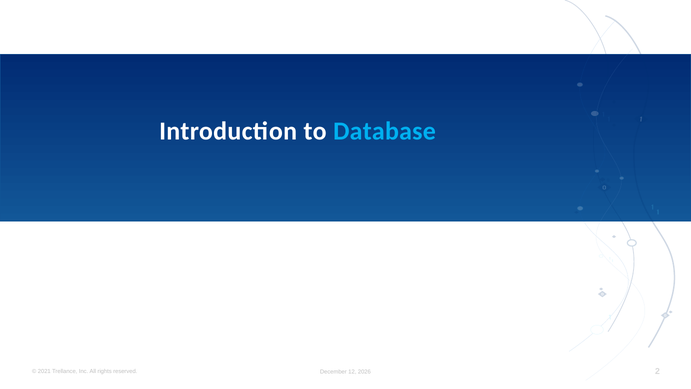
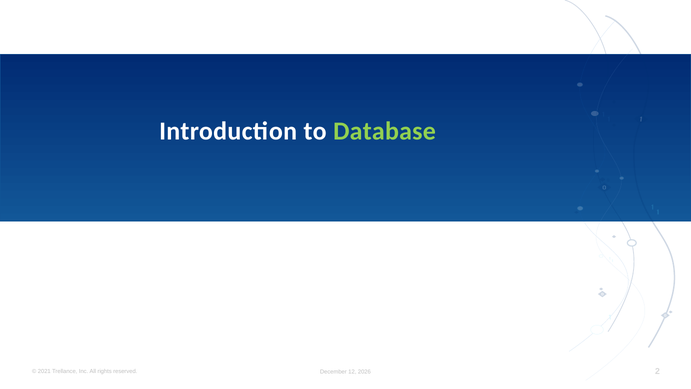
Database colour: light blue -> light green (384, 131)
